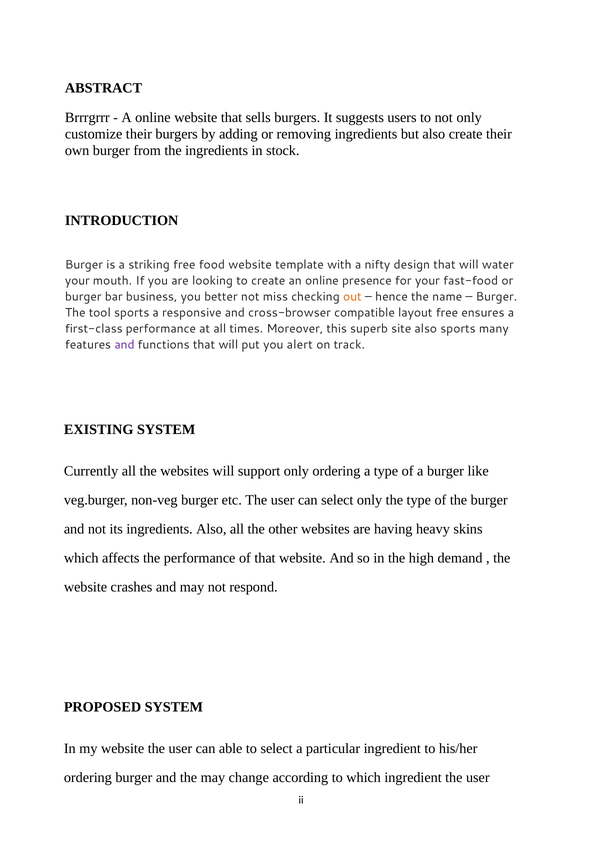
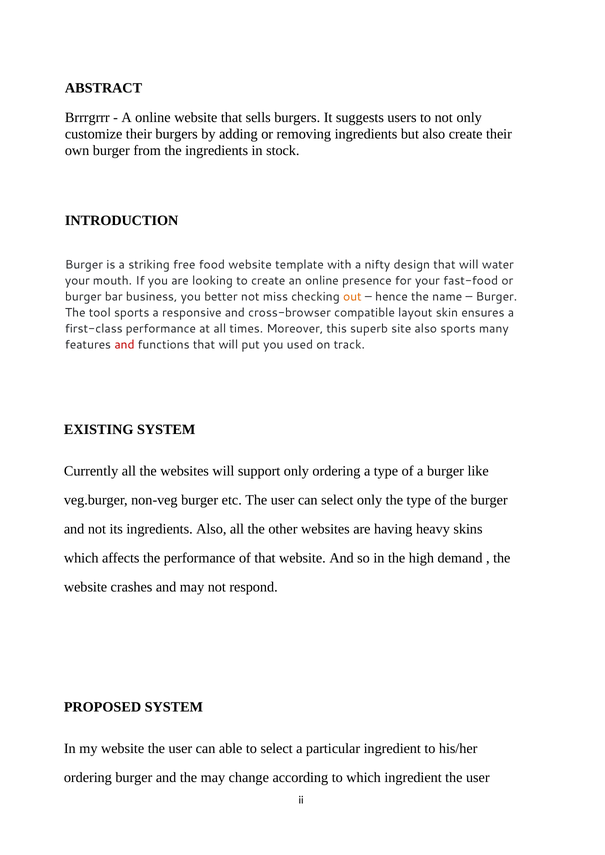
layout free: free -> skin (447, 313)
and colour: purple -> red (124, 345)
alert: alert -> used (300, 345)
